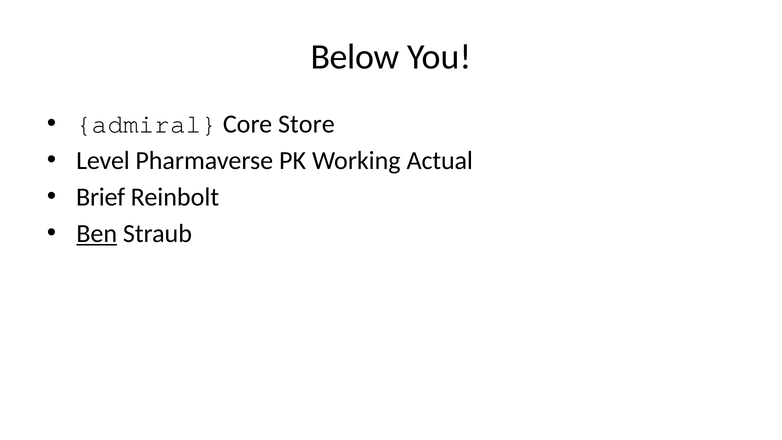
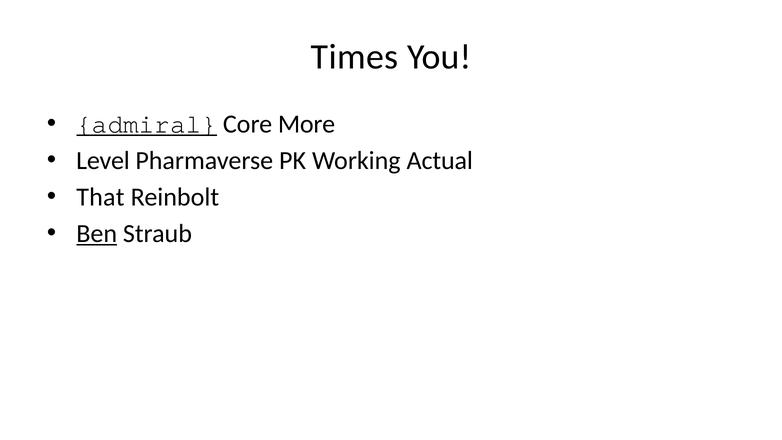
Below: Below -> Times (355, 57)
admiral underline: none -> present (147, 124)
Store: Store -> More (307, 124)
Brief: Brief -> That (100, 197)
